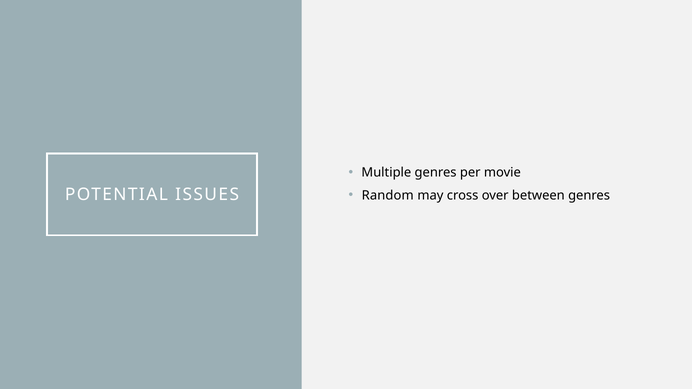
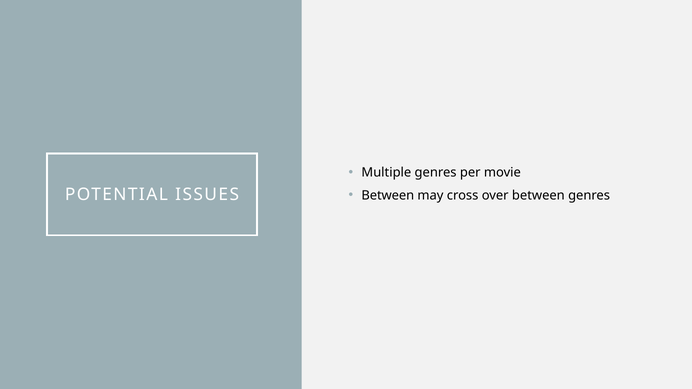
Random: Random -> Between (388, 196)
